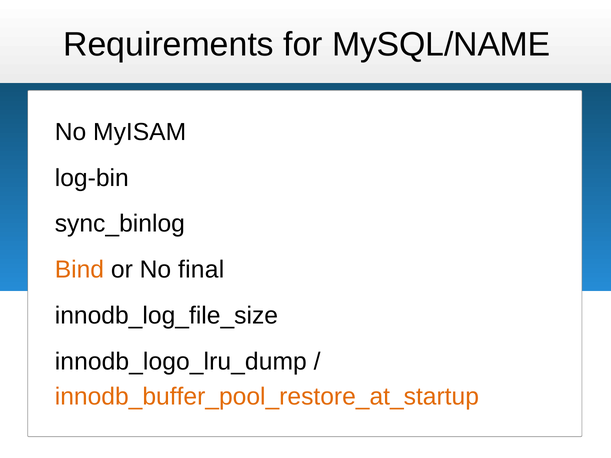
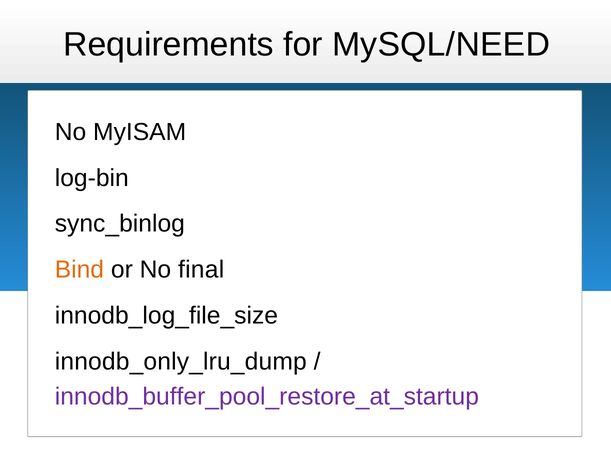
MySQL/NAME: MySQL/NAME -> MySQL/NEED (441, 44)
innodb_logo_lru_dump: innodb_logo_lru_dump -> innodb_only_lru_dump (181, 362)
innodb_buffer_pool_restore_at_startup colour: orange -> purple (267, 397)
